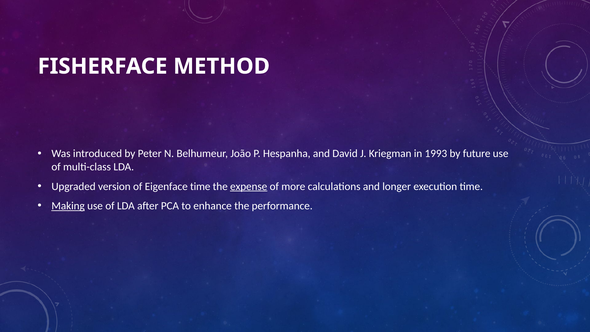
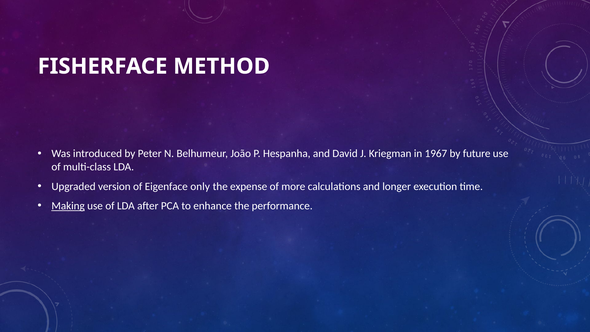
1993: 1993 -> 1967 (436, 154)
Eigenface time: time -> only (200, 186)
expense underline: present -> none (249, 186)
